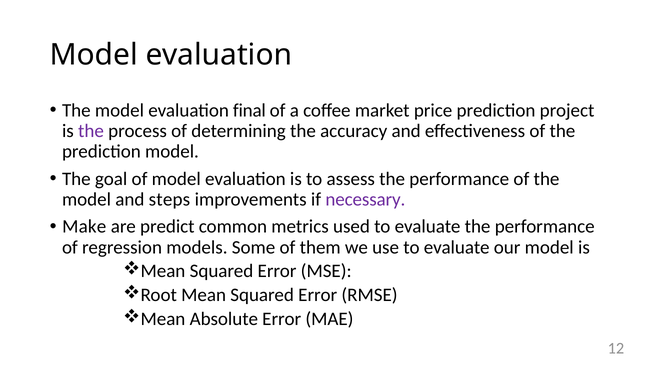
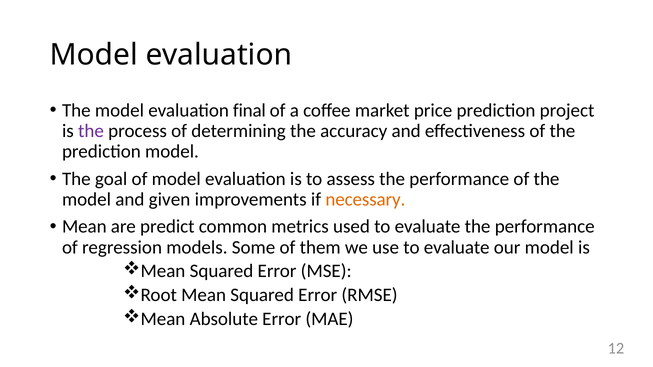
steps: steps -> given (169, 200)
necessary colour: purple -> orange (365, 200)
Make: Make -> Mean (84, 227)
